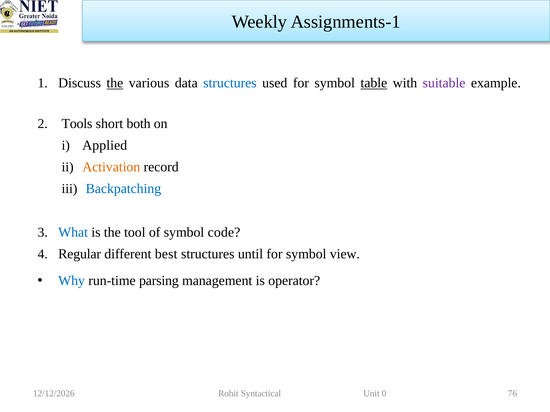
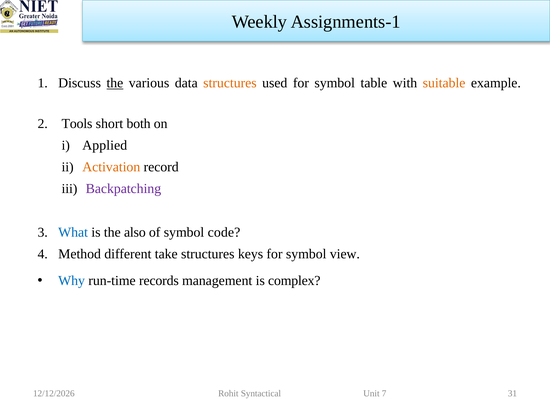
structures colour: blue -> orange (230, 83)
table underline: present -> none (374, 83)
suitable colour: purple -> orange (444, 83)
Backpatching colour: blue -> purple (123, 189)
tool: tool -> also (135, 232)
Regular: Regular -> Method (80, 254)
best: best -> take (166, 254)
until: until -> keys (251, 254)
parsing: parsing -> records (159, 281)
operator: operator -> complex (294, 281)
0: 0 -> 7 (384, 394)
76: 76 -> 31 (512, 394)
